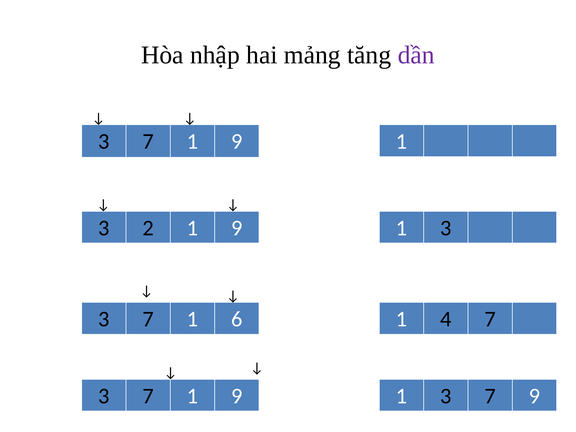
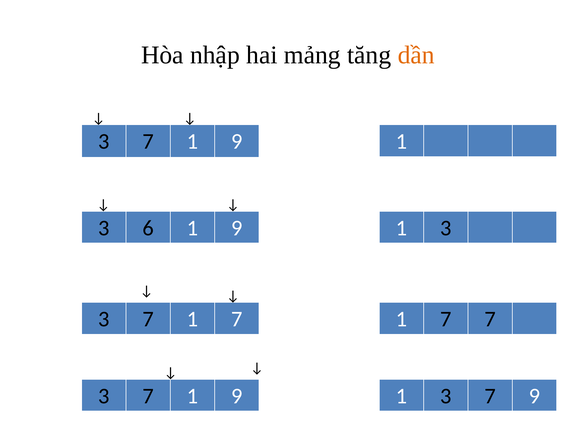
dần colour: purple -> orange (416, 55)
2: 2 -> 6 (148, 228)
3 7 1 6: 6 -> 7 (237, 319)
4: 4 -> 7 (446, 319)
